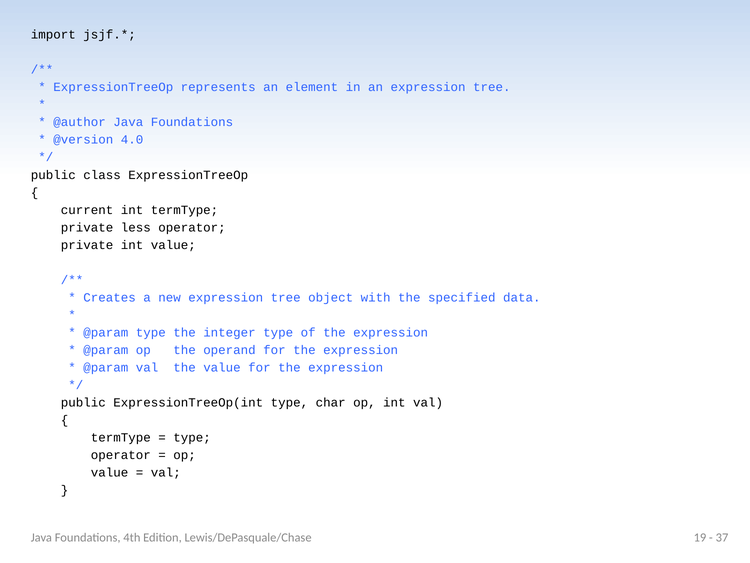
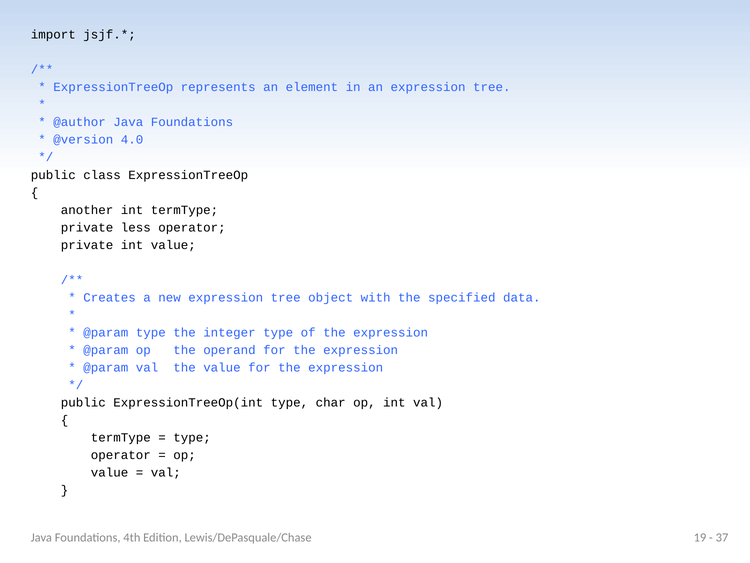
current: current -> another (87, 210)
